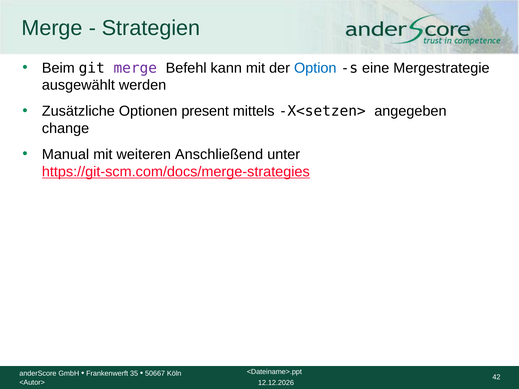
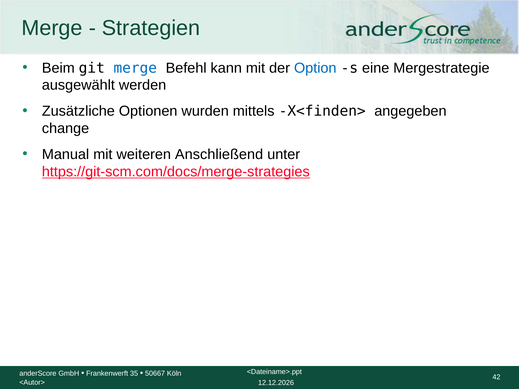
merge colour: purple -> blue (135, 68)
present: present -> wurden (205, 111)
X<setzen>: X<setzen> -> X<finden> (322, 111)
